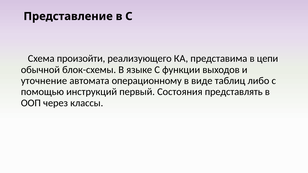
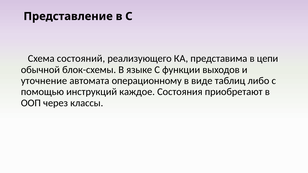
произойти: произойти -> состояний (81, 59)
первый: первый -> каждое (137, 92)
представлять: представлять -> приобретают (234, 92)
